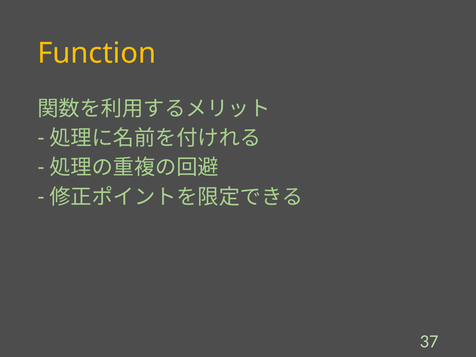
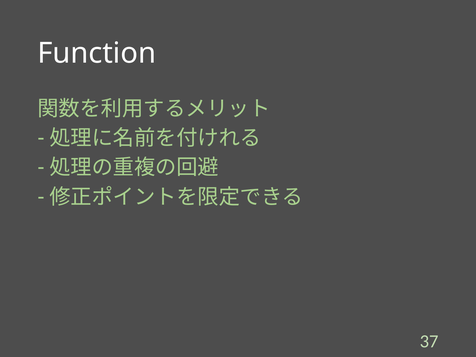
Function colour: yellow -> white (97, 53)
